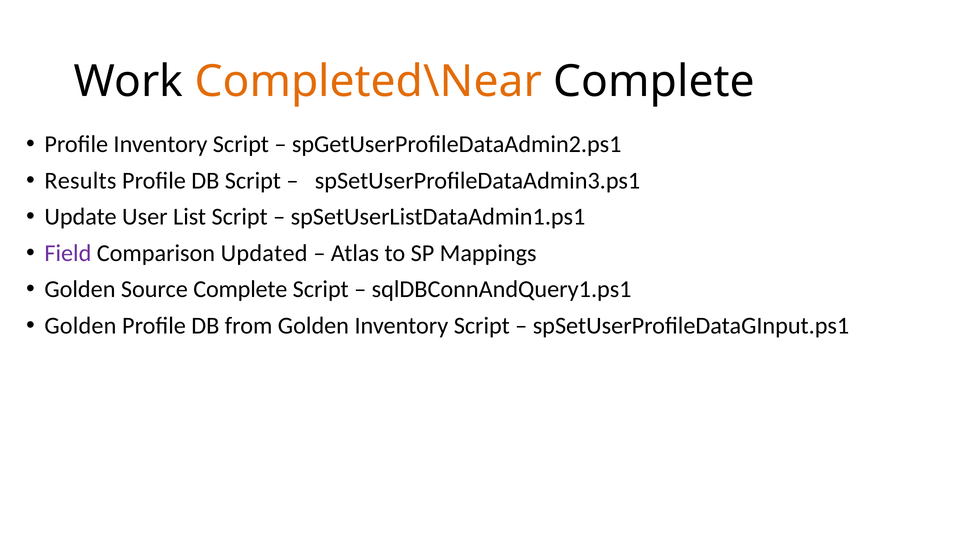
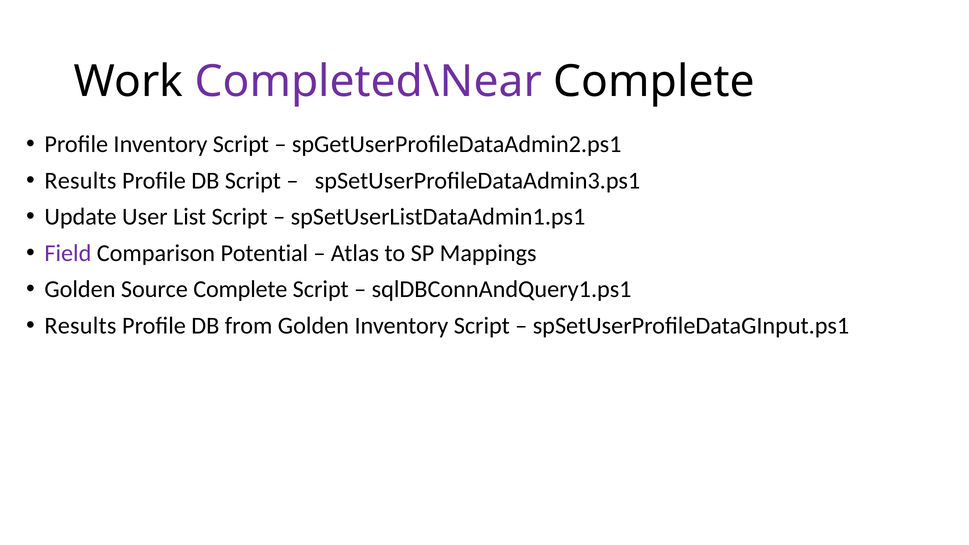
Completed\Near colour: orange -> purple (368, 81)
Updated: Updated -> Potential (264, 253)
Golden: Golden -> Results (80, 326)
